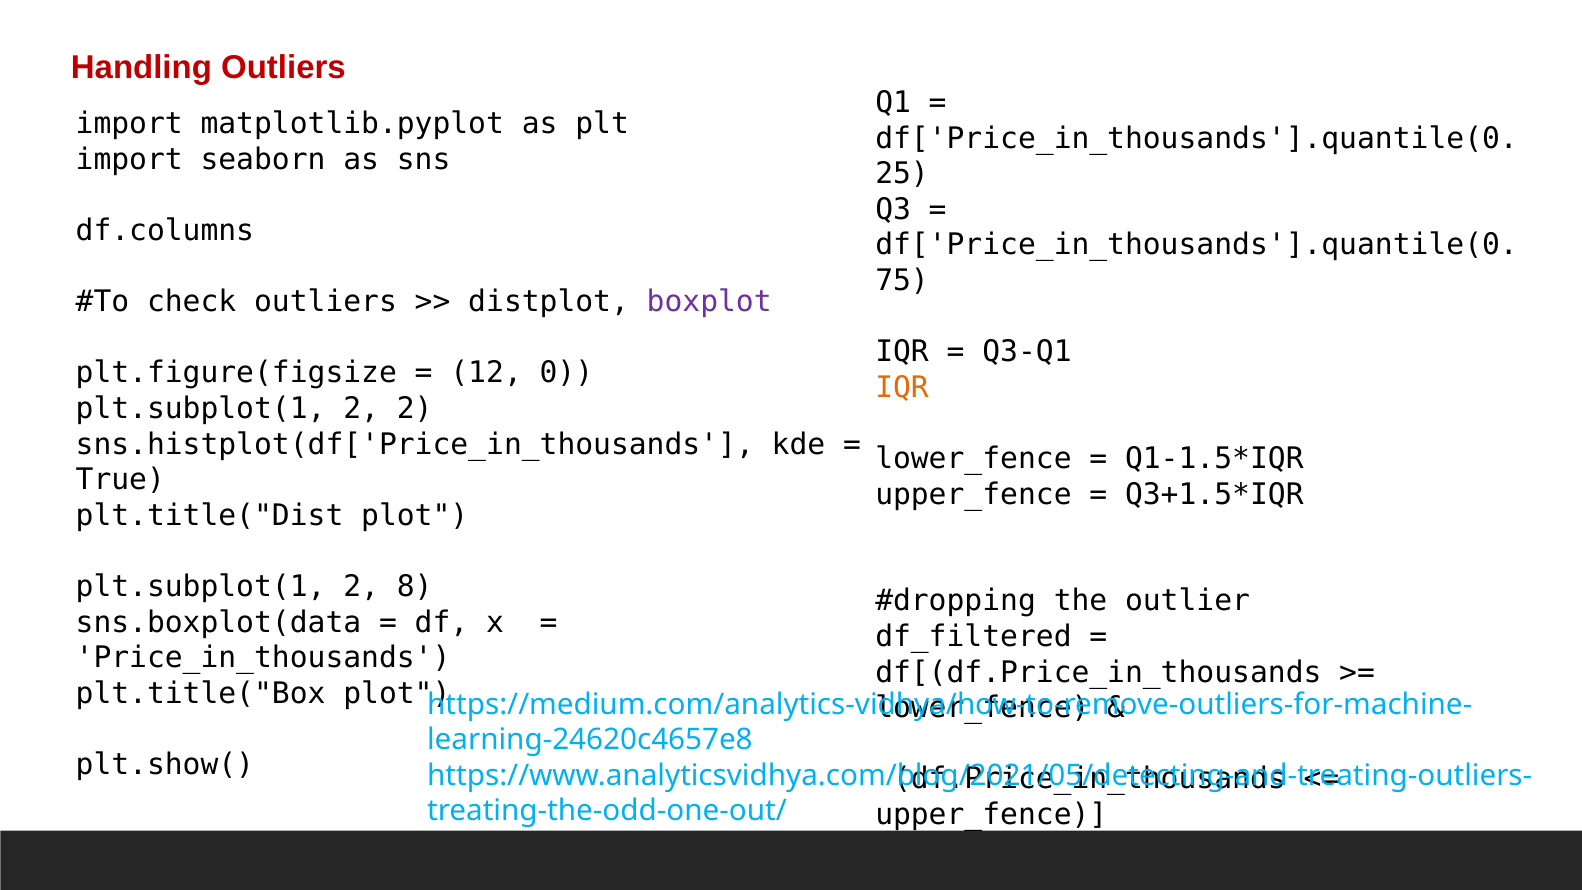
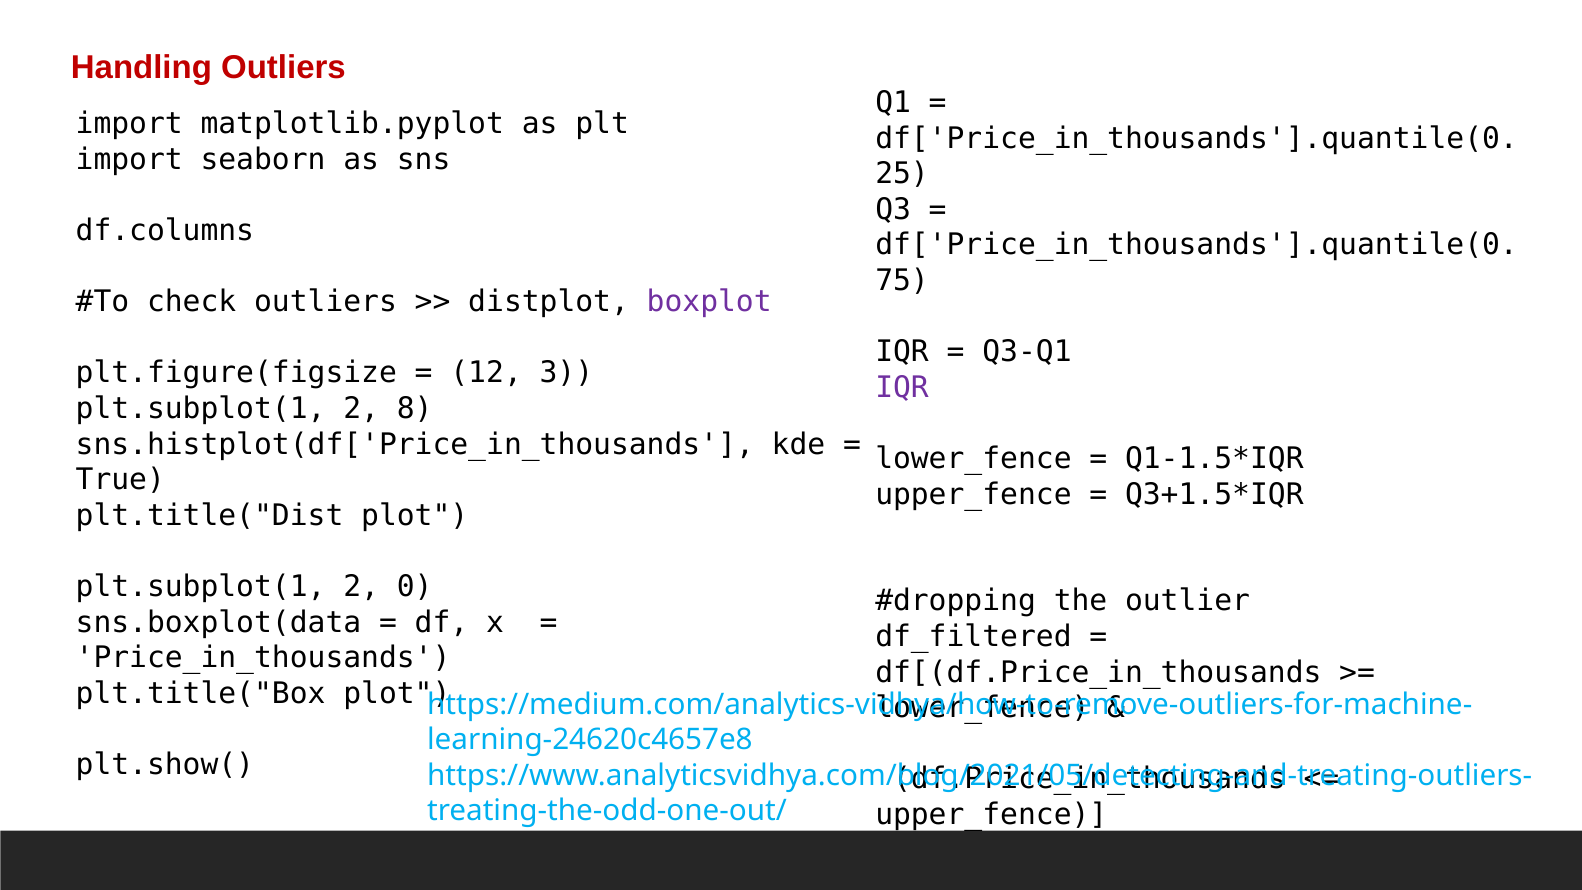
0: 0 -> 3 (566, 373)
IQR colour: orange -> purple (902, 387)
2 2: 2 -> 8 (415, 409)
8: 8 -> 0 (415, 587)
